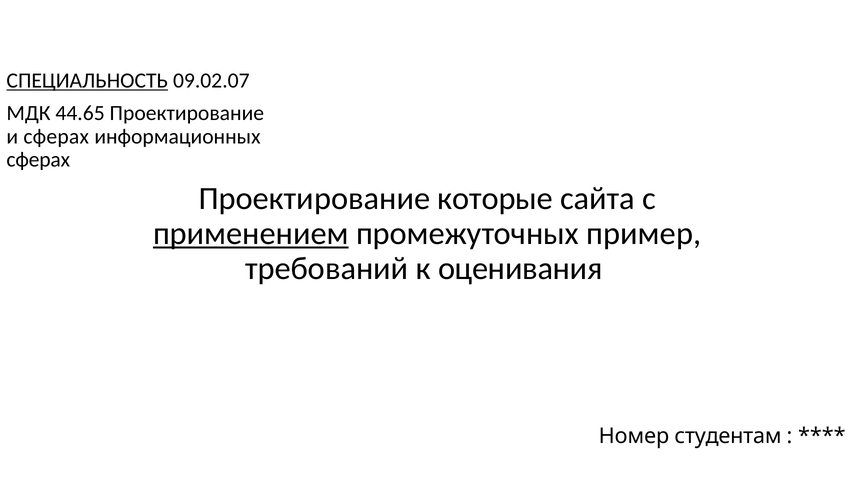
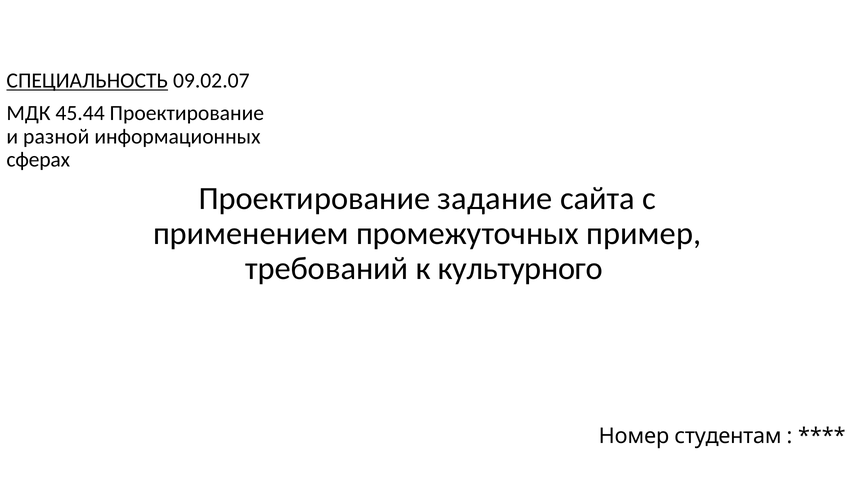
44.65: 44.65 -> 45.44 (80, 113)
и сферах: сферах -> разной (56, 137)
которые: которые -> задание (495, 199)
применением underline: present -> none (251, 234)
оценивания: оценивания -> культурного (520, 269)
